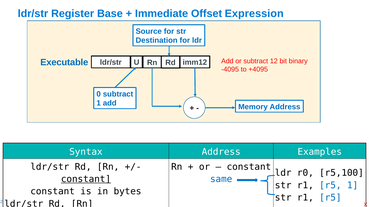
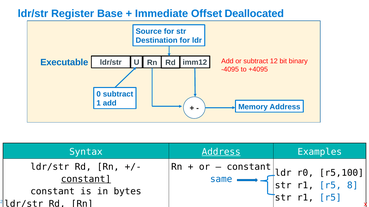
Expression: Expression -> Deallocated (254, 14)
Address underline: none -> present (221, 152)
r5 1: 1 -> 8 (353, 186)
